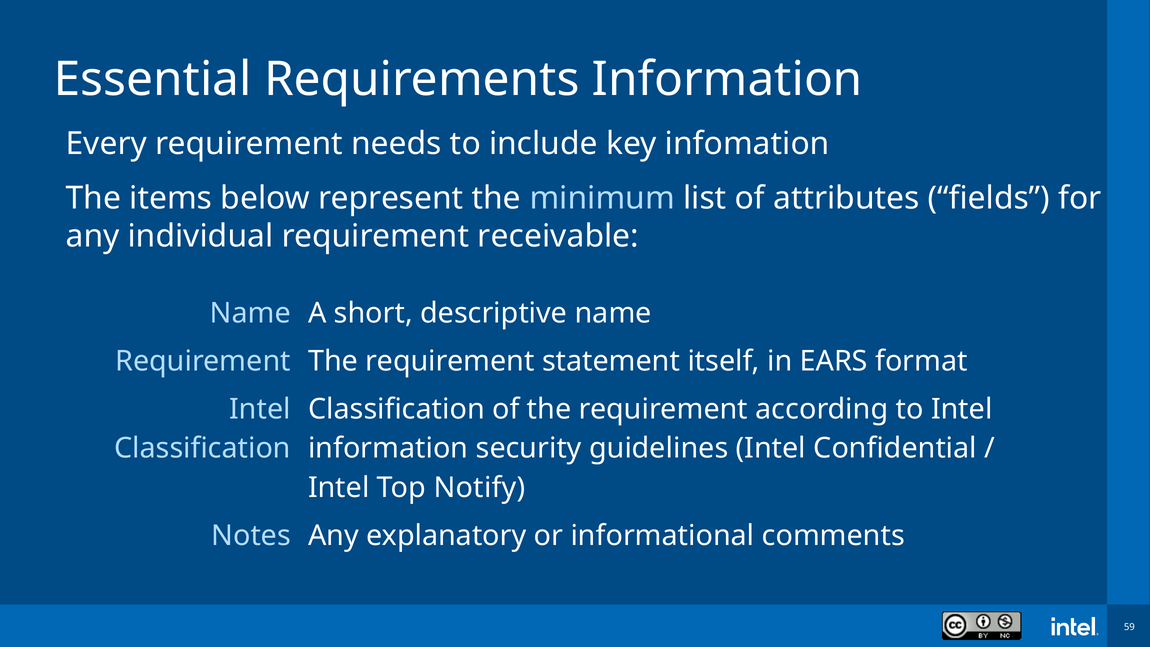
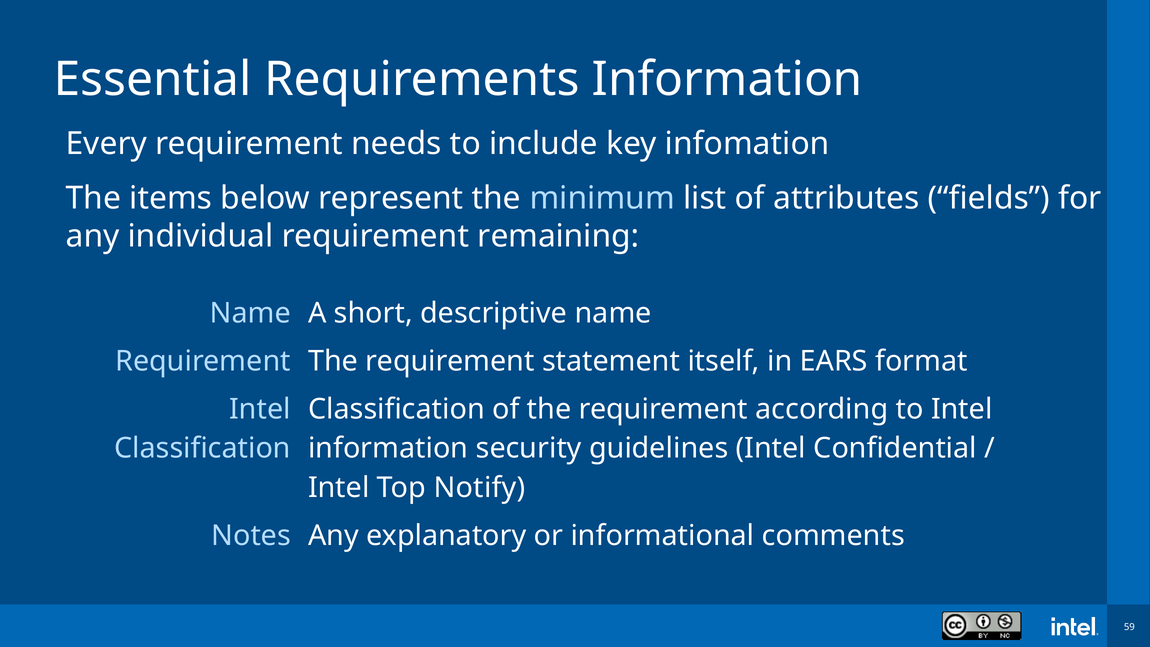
receivable: receivable -> remaining (558, 236)
